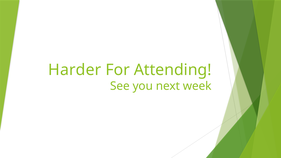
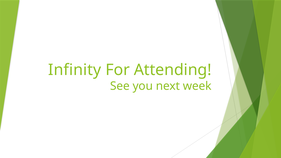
Harder: Harder -> Infinity (75, 70)
